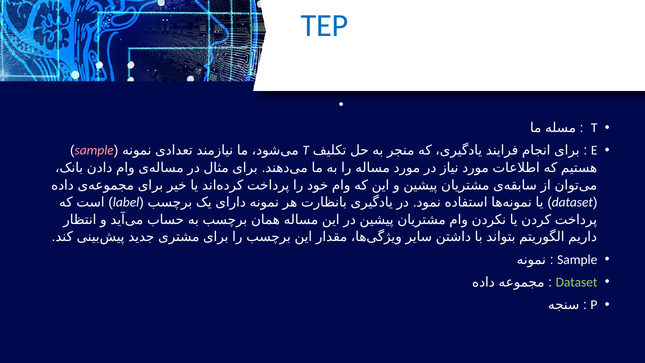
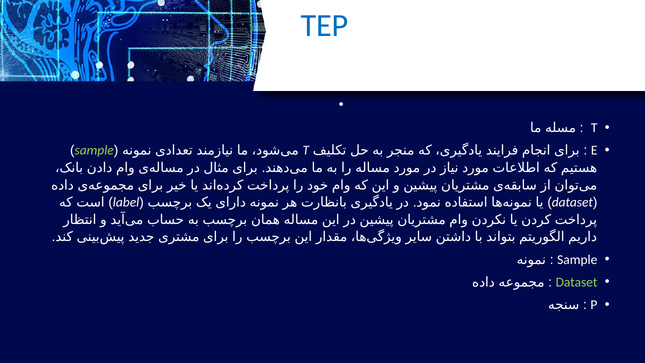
sample colour: pink -> light green (94, 150)
